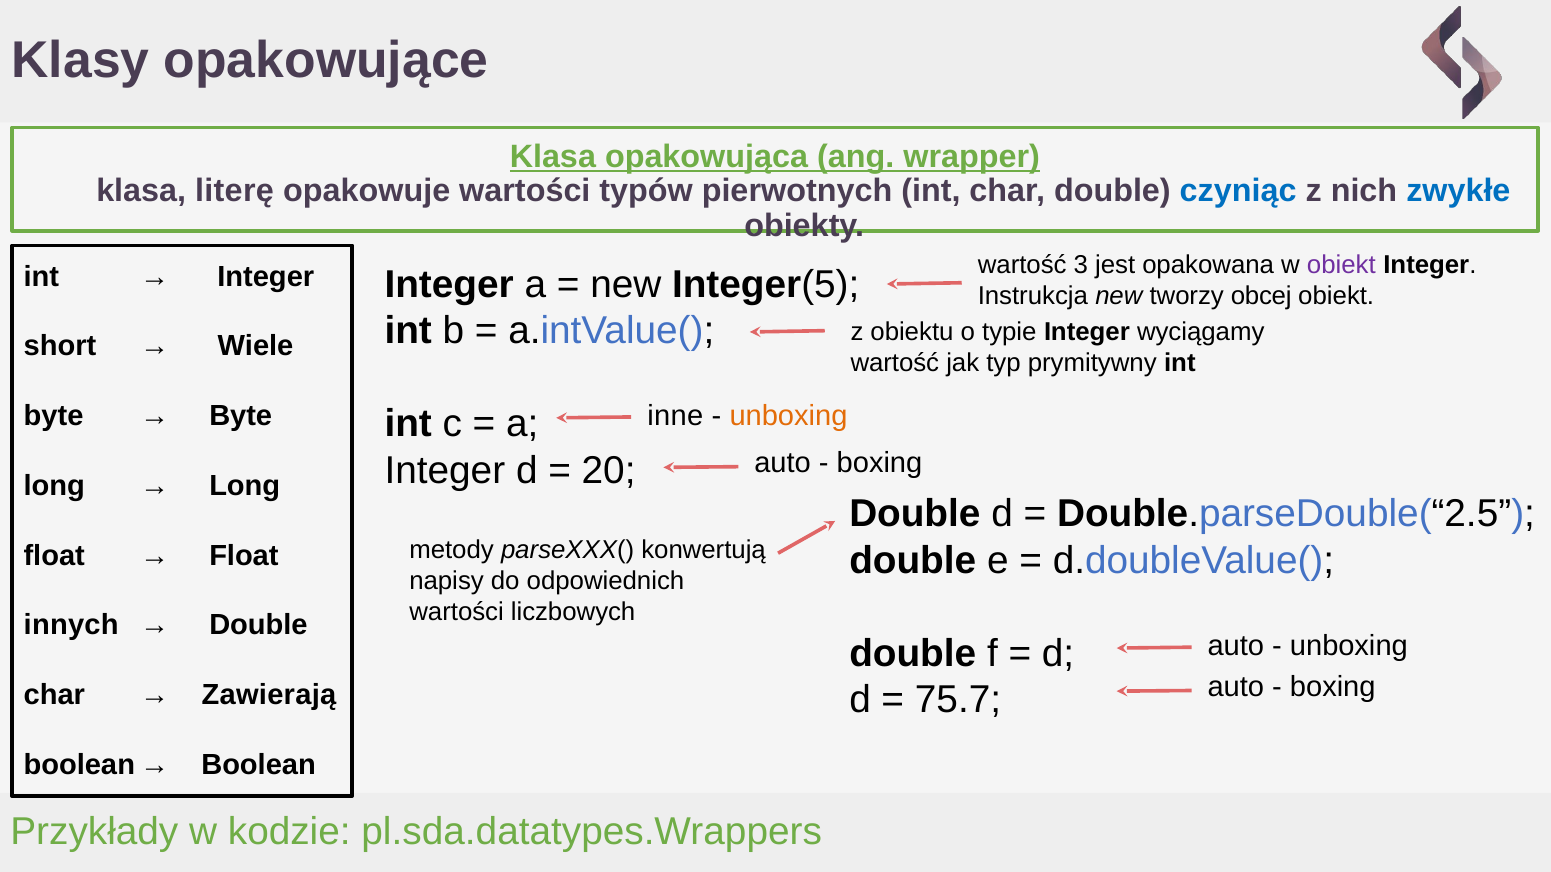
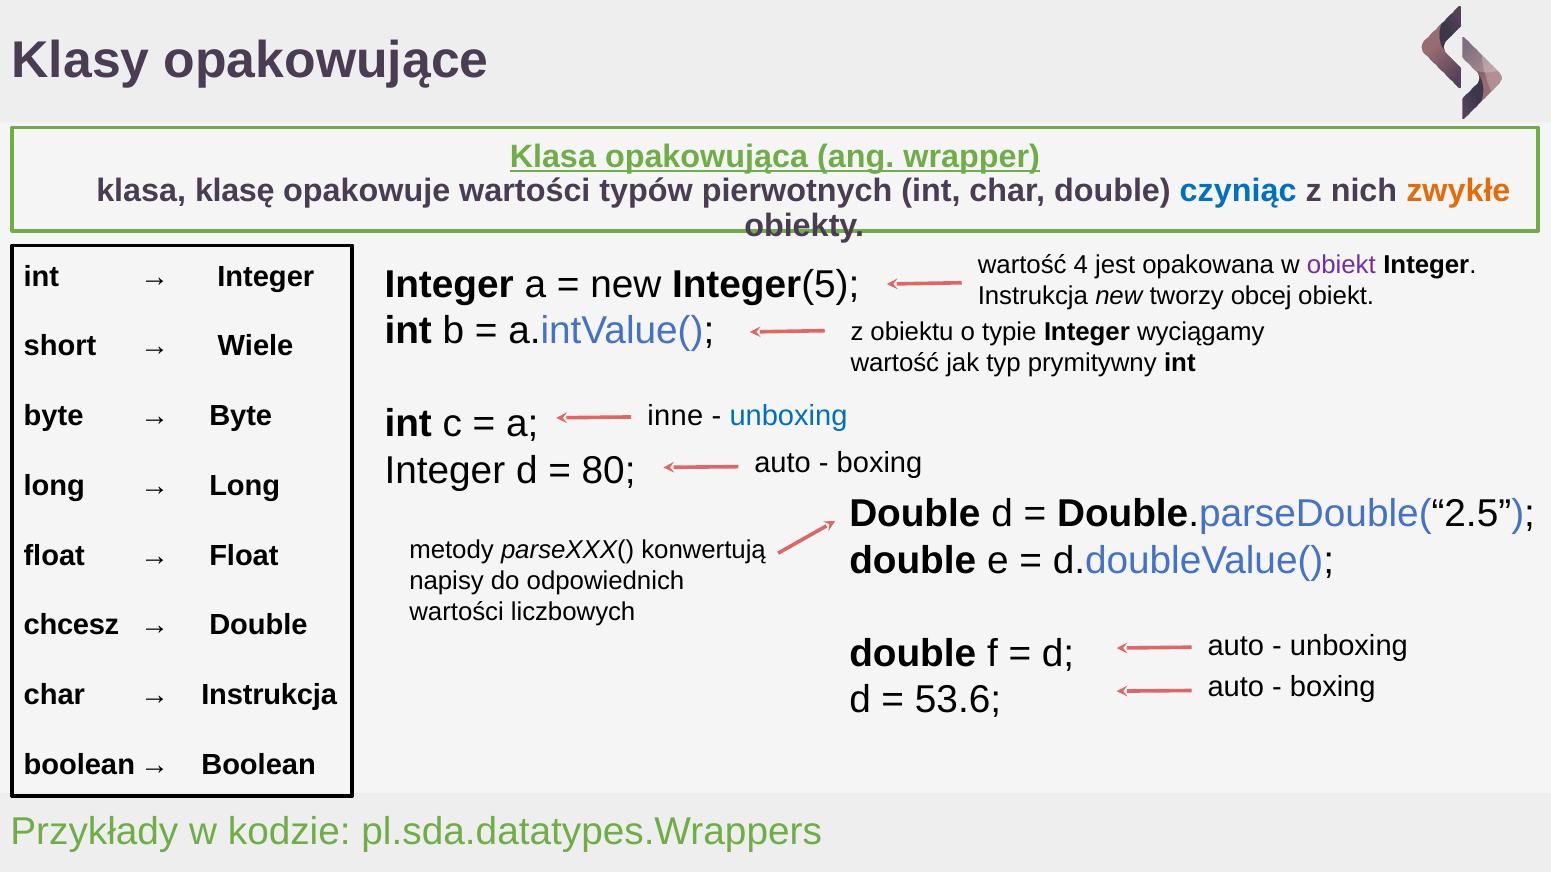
literę: literę -> klasę (235, 191)
zwykłe colour: blue -> orange (1458, 191)
3: 3 -> 4 (1081, 265)
unboxing colour: orange -> blue (788, 416)
20: 20 -> 80 (609, 471)
innych: innych -> chcesz (71, 626)
Zawierają: Zawierają -> Instrukcja (269, 695)
75.7: 75.7 -> 53.6 (958, 700)
